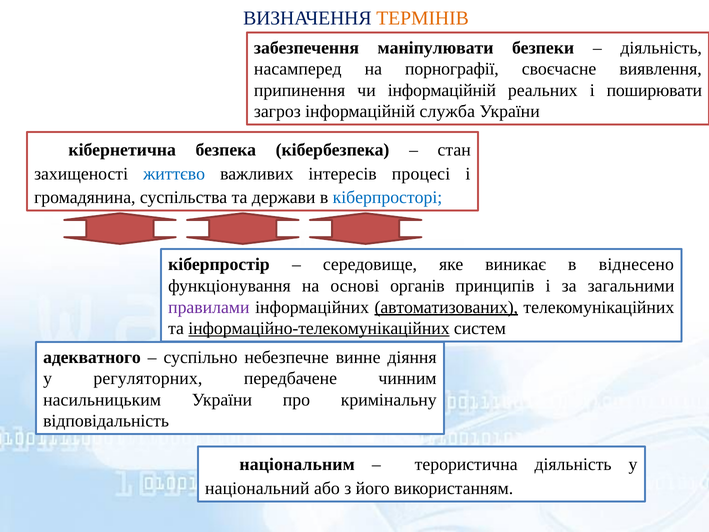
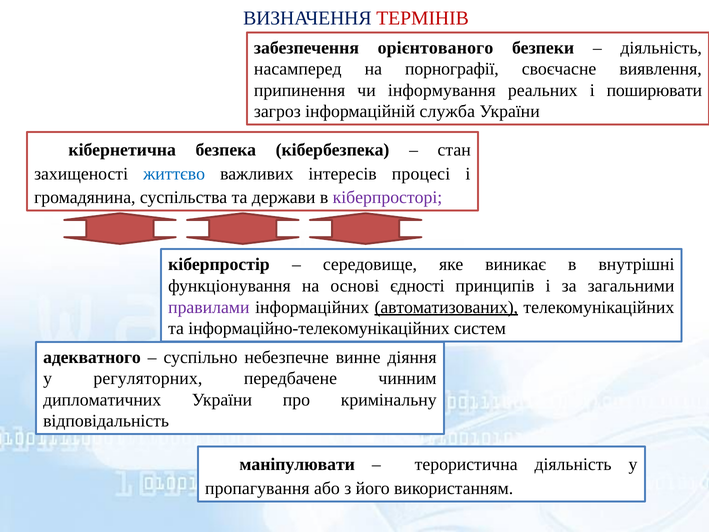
ТЕРМІНІВ colour: orange -> red (423, 18)
маніпулювати: маніпулювати -> орієнтованого (435, 48)
чи інформаційній: інформаційній -> інформування (442, 90)
кіберпросторі colour: blue -> purple (387, 197)
віднесено: віднесено -> внутрішні (636, 264)
органів: органів -> єдності (417, 286)
інформаційно-телекомунікаційних underline: present -> none (319, 328)
насильницьким: насильницьким -> дипломатичних (102, 400)
національним: національним -> маніпулювати (297, 464)
національний: національний -> пропагування (257, 488)
